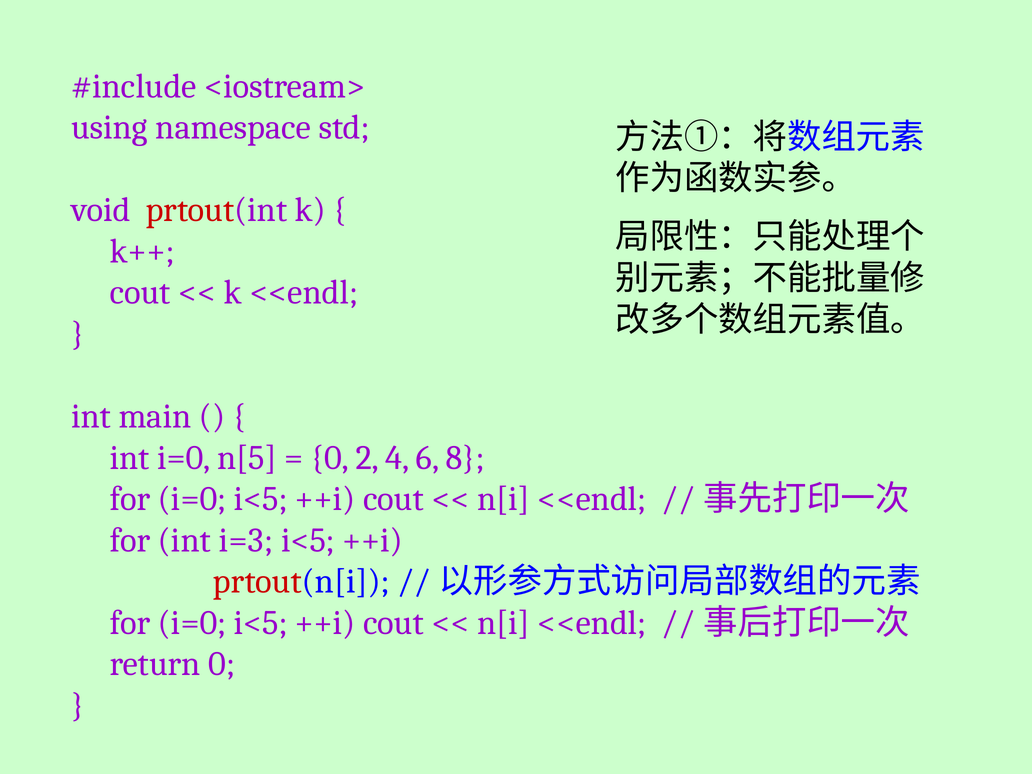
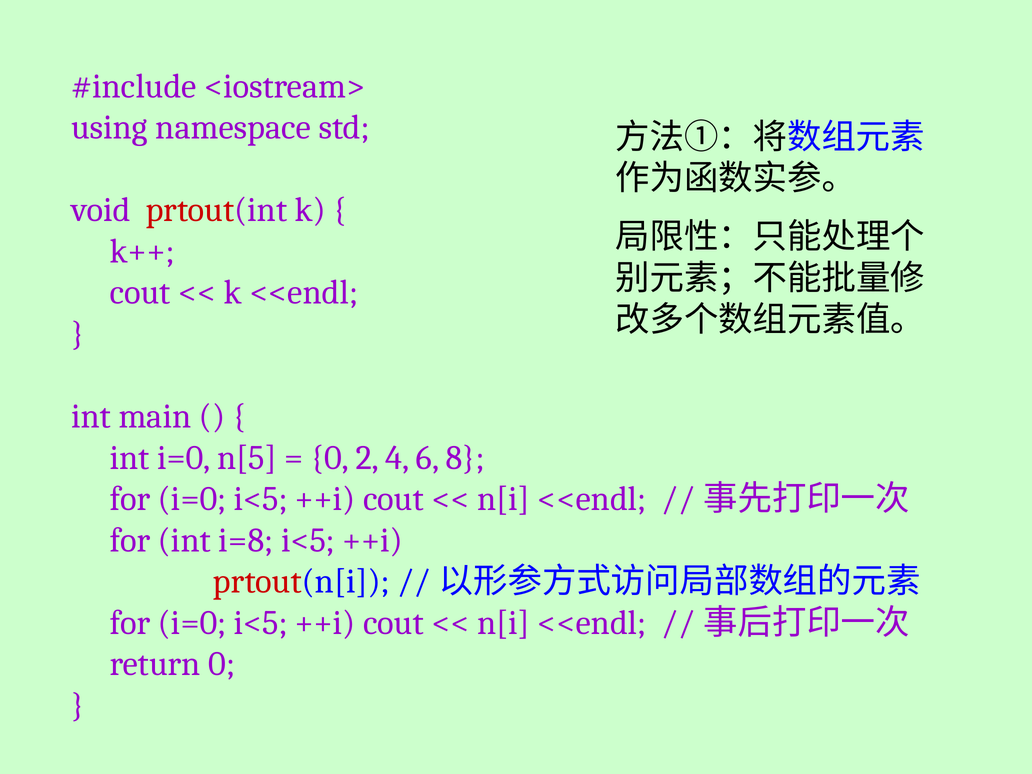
i=3: i=3 -> i=8 (246, 540)
